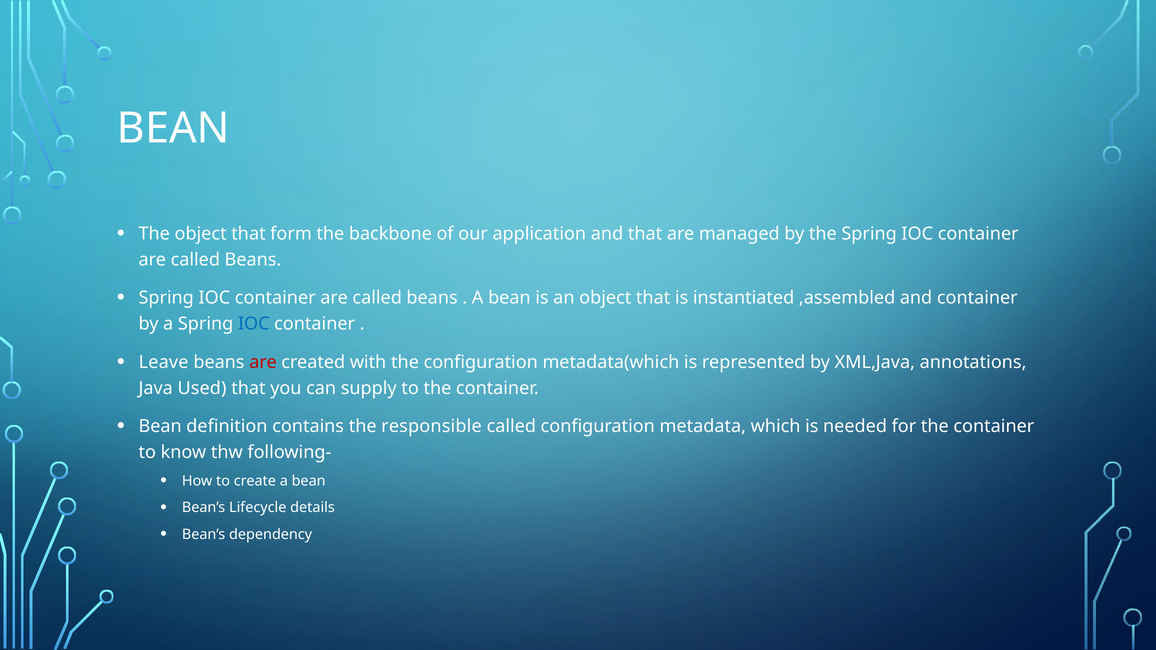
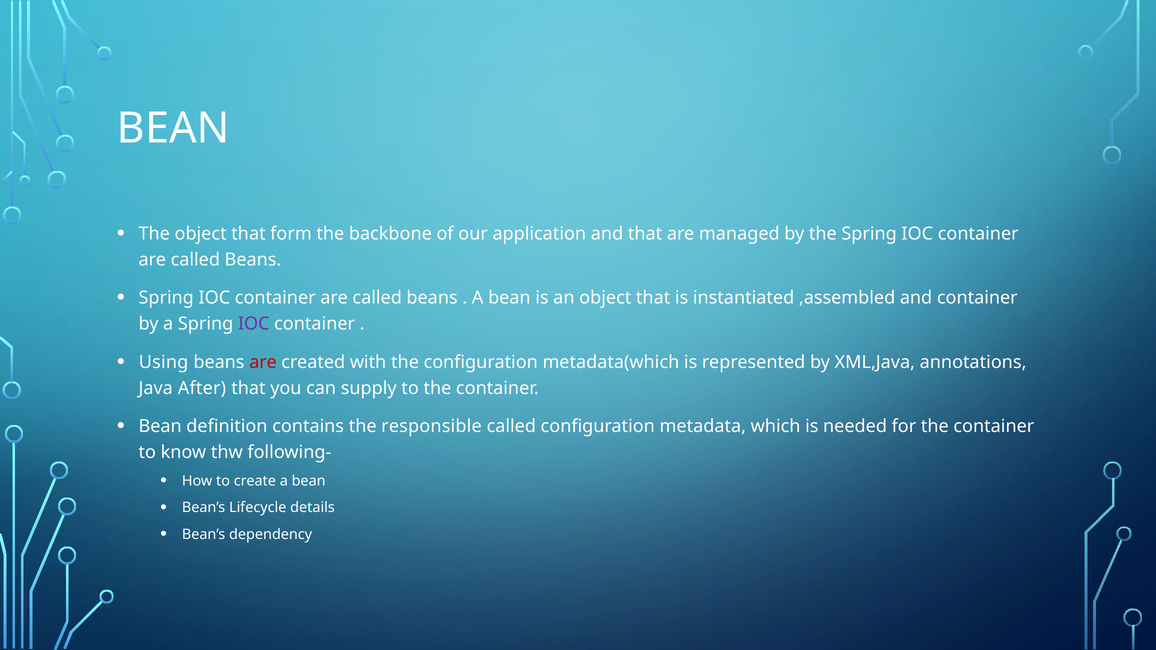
IOC colour: blue -> purple (254, 324)
Leave: Leave -> Using (164, 362)
Used: Used -> After (202, 388)
